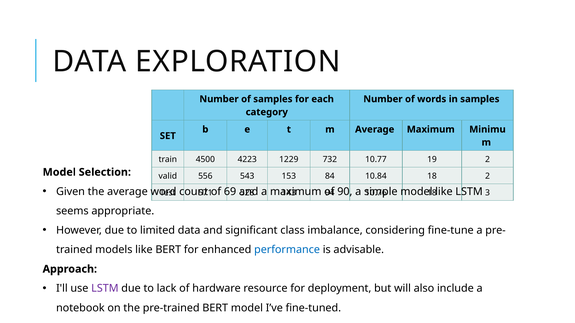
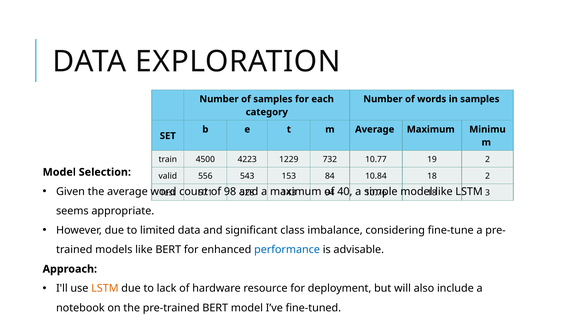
69: 69 -> 98 (230, 192)
90: 90 -> 40 (345, 192)
LSTM colour: purple -> orange (105, 289)
